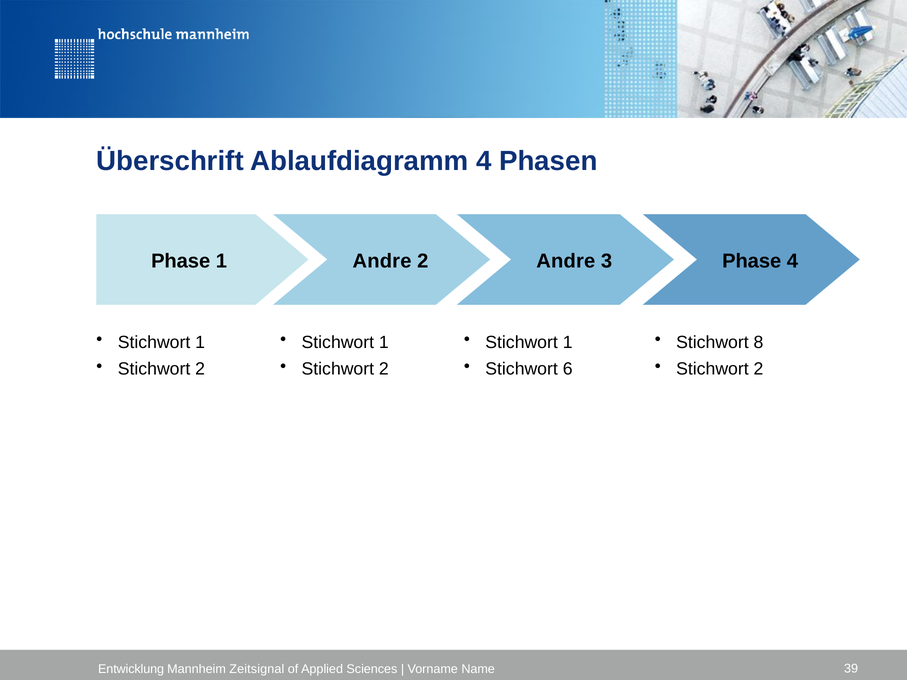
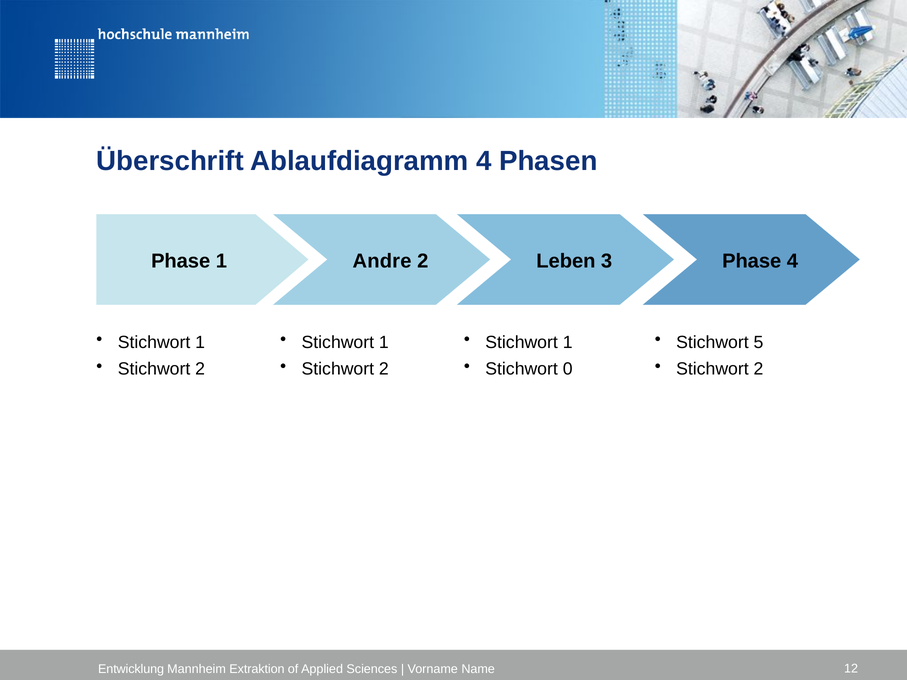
Andre: Andre -> Leben (566, 261)
8: 8 -> 5 (759, 342)
6: 6 -> 0 (568, 369)
Zeitsignal: Zeitsignal -> Extraktion (257, 669)
39: 39 -> 12 (851, 669)
